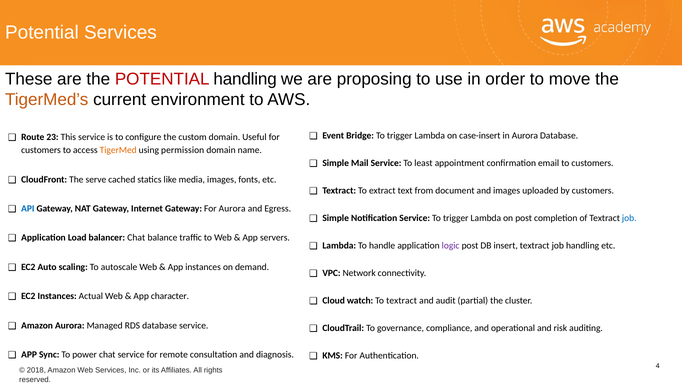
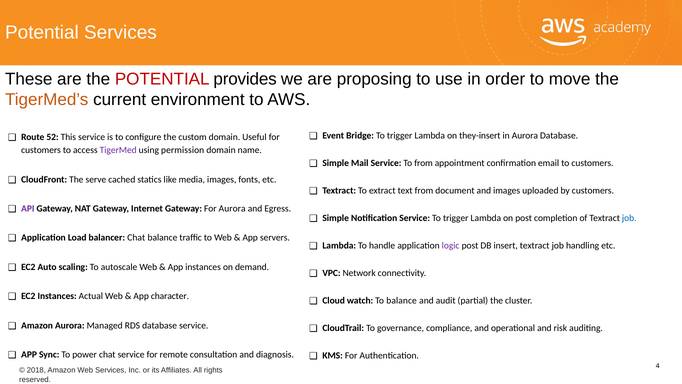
POTENTIAL handling: handling -> provides (245, 79)
case-insert: case-insert -> they-insert (480, 135)
23: 23 -> 52 (52, 137)
TigerMed colour: orange -> purple (118, 150)
To least: least -> from (424, 163)
API colour: blue -> purple (28, 208)
To textract: textract -> balance (402, 300)
